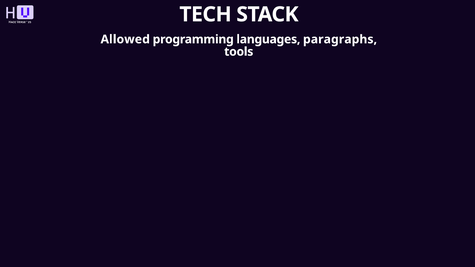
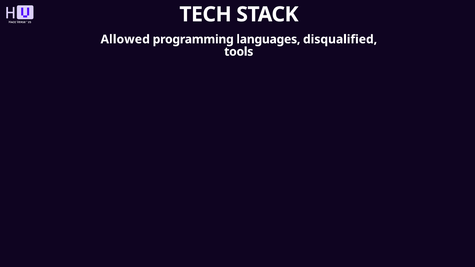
paragraphs: paragraphs -> disqualified (340, 39)
